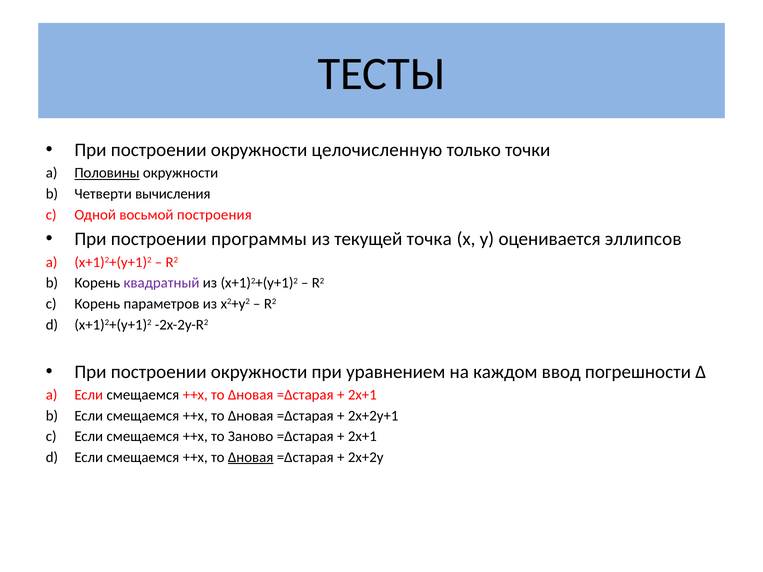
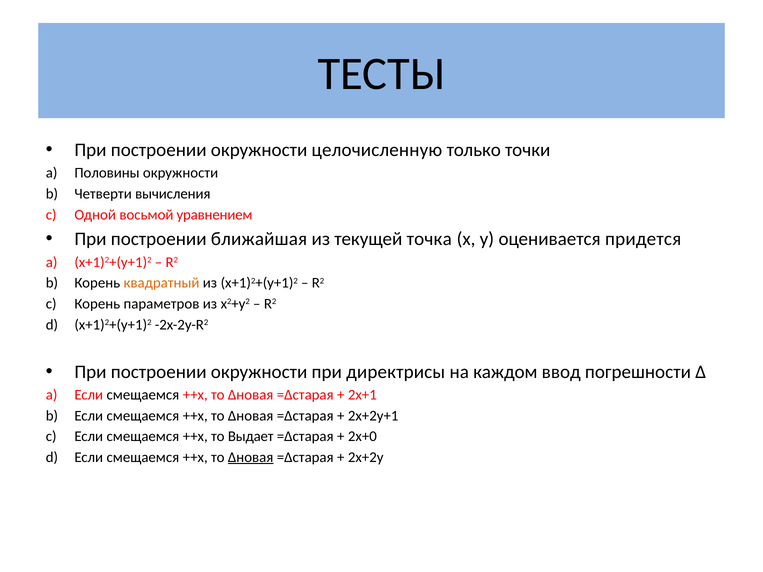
Половины underline: present -> none (107, 173)
построения: построения -> уравнением (215, 215)
программы: программы -> ближайшая (259, 239)
эллипсов: эллипсов -> придется (643, 239)
квадратный colour: purple -> orange (161, 283)
уравнением: уравнением -> директрисы (396, 372)
Заново: Заново -> Выдает (251, 437)
2x+1: 2x+1 -> 2x+0 (362, 437)
